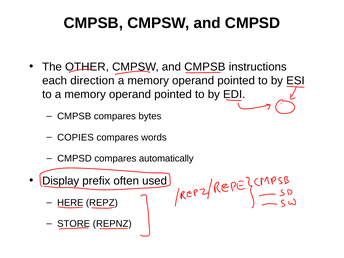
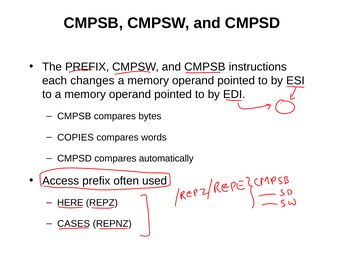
The OTHER: OTHER -> PREFIX (87, 67)
direction: direction -> changes (92, 80)
Display: Display -> Access (61, 181)
STORE: STORE -> CASES (74, 224)
